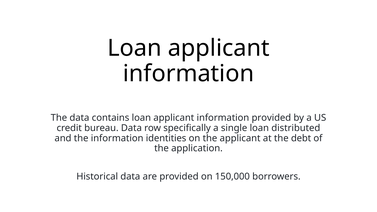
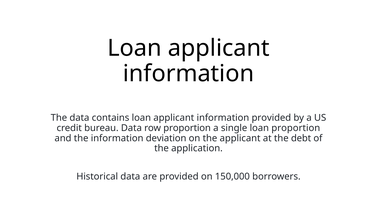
row specifically: specifically -> proportion (187, 128)
loan distributed: distributed -> proportion (296, 128)
identities: identities -> deviation (166, 138)
